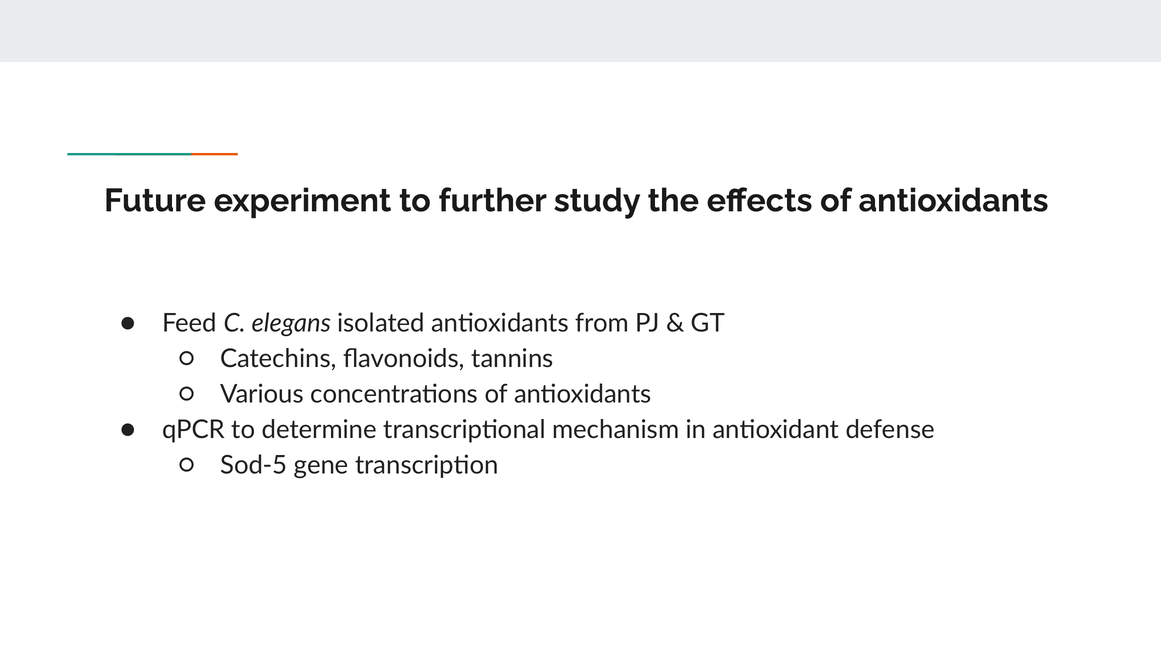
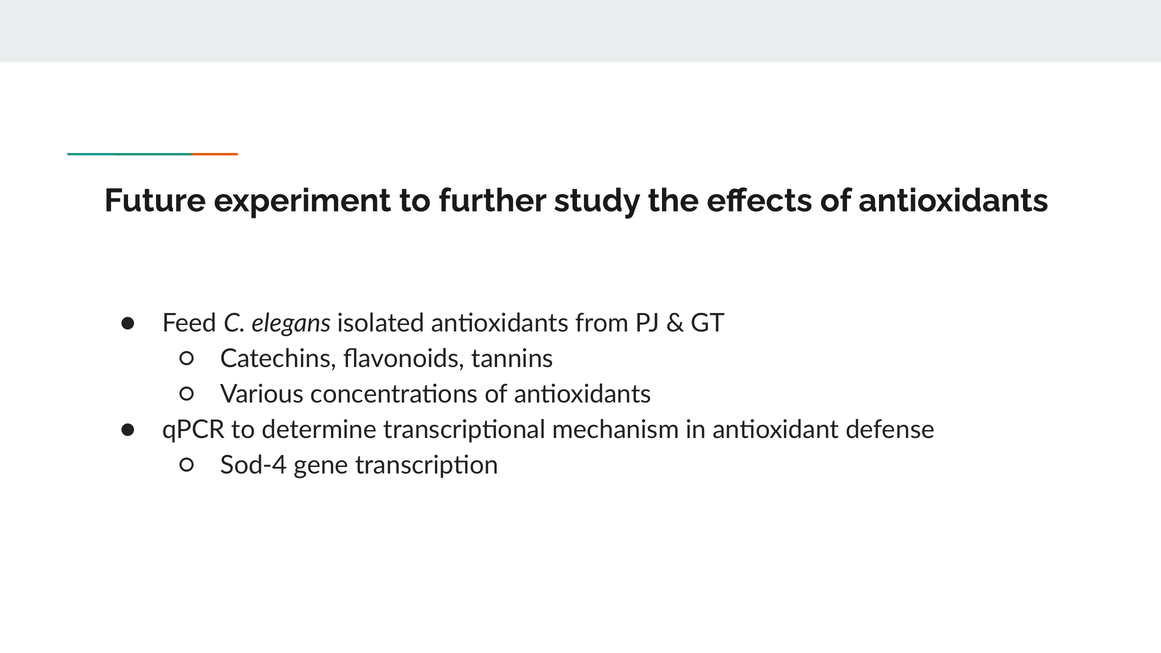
Sod-5: Sod-5 -> Sod-4 (254, 465)
